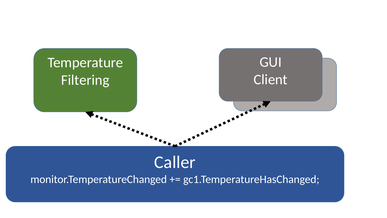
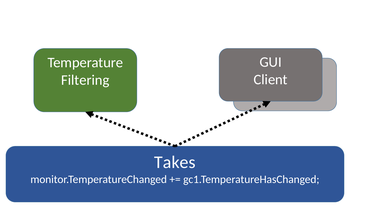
Caller: Caller -> Takes (175, 162)
